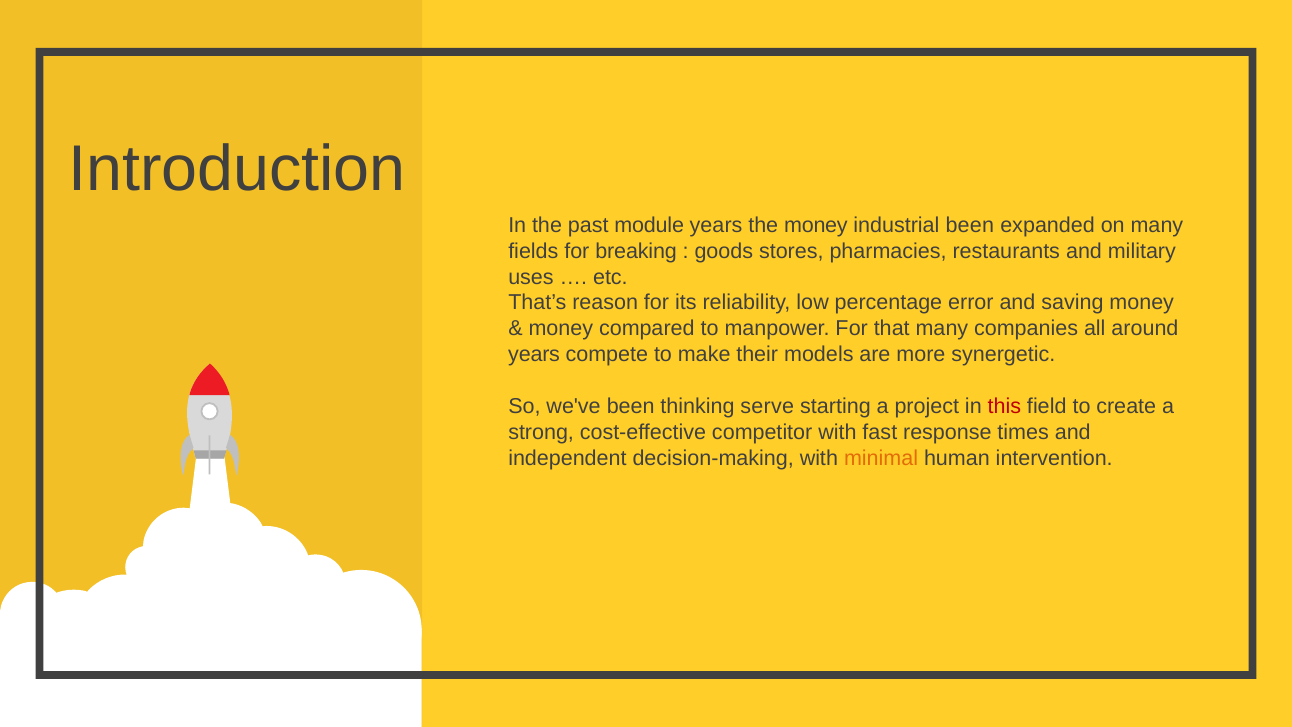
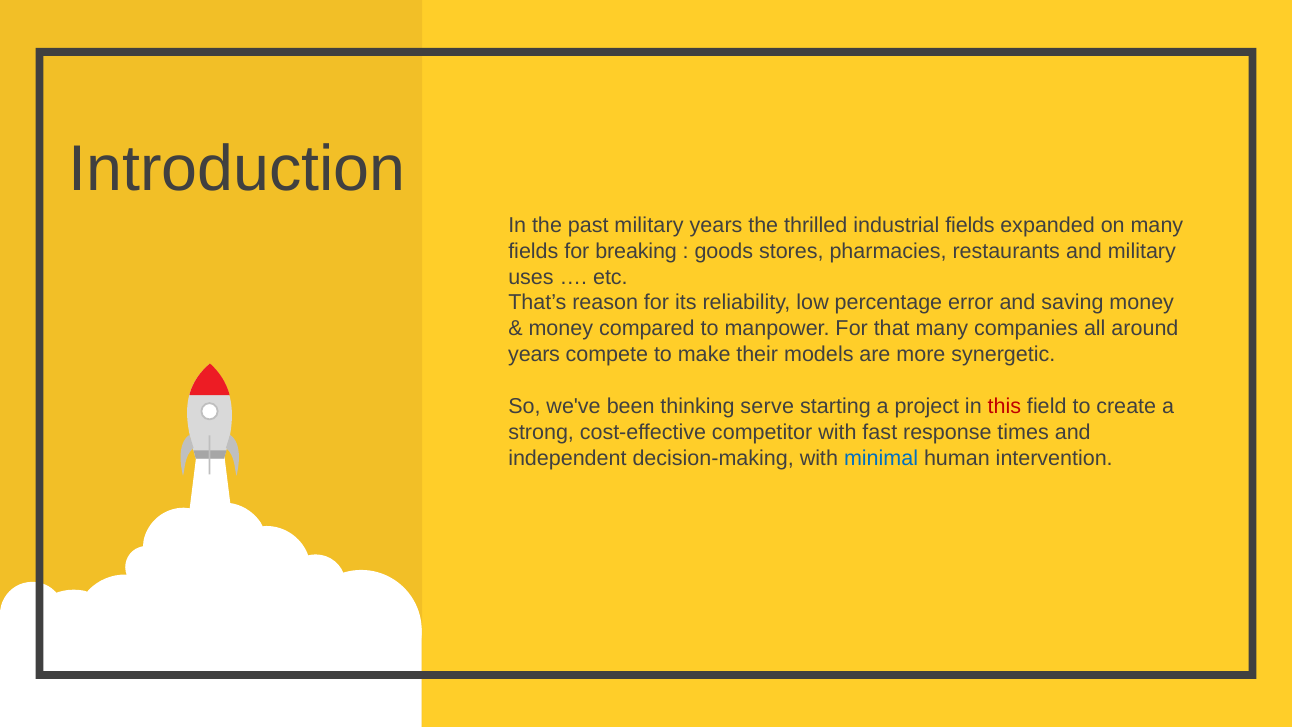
past module: module -> military (649, 225)
the money: money -> thrilled (816, 225)
industrial been: been -> fields (970, 225)
minimal colour: orange -> blue (881, 458)
